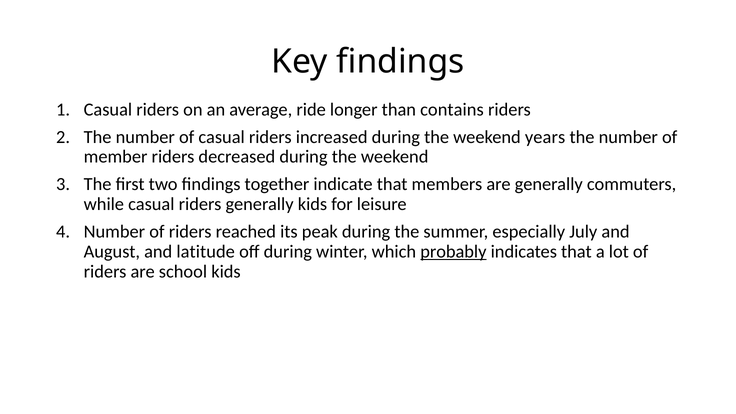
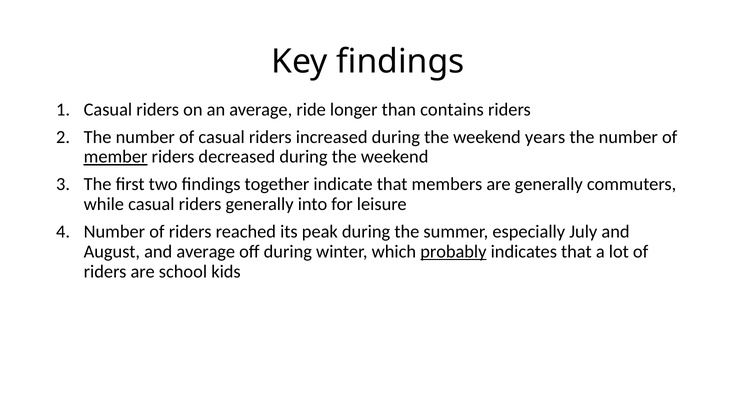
member underline: none -> present (116, 157)
generally kids: kids -> into (313, 204)
and latitude: latitude -> average (206, 252)
